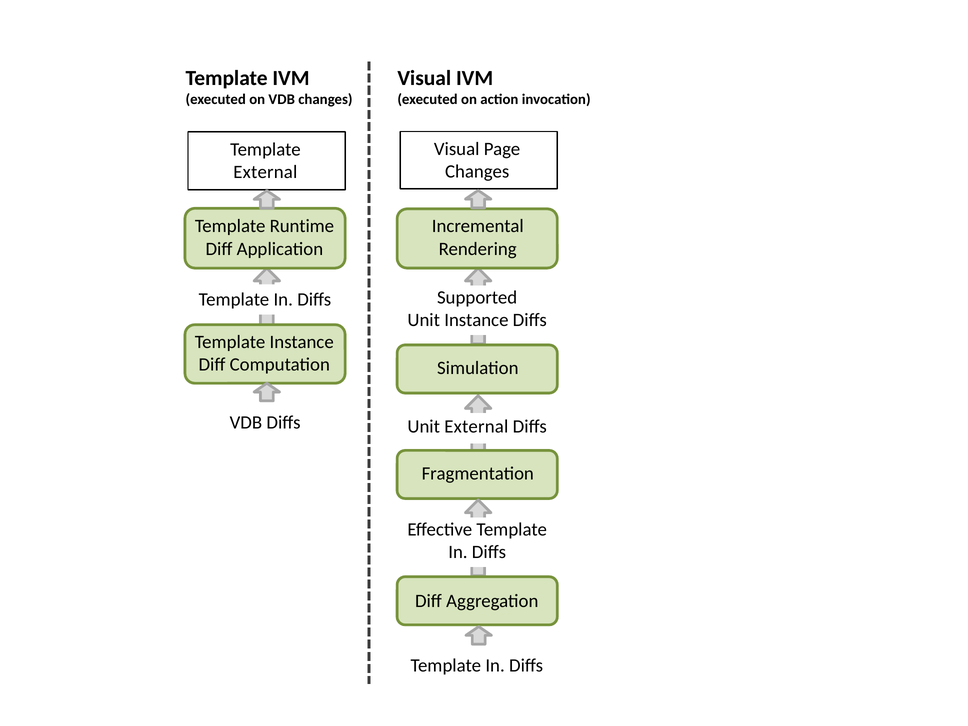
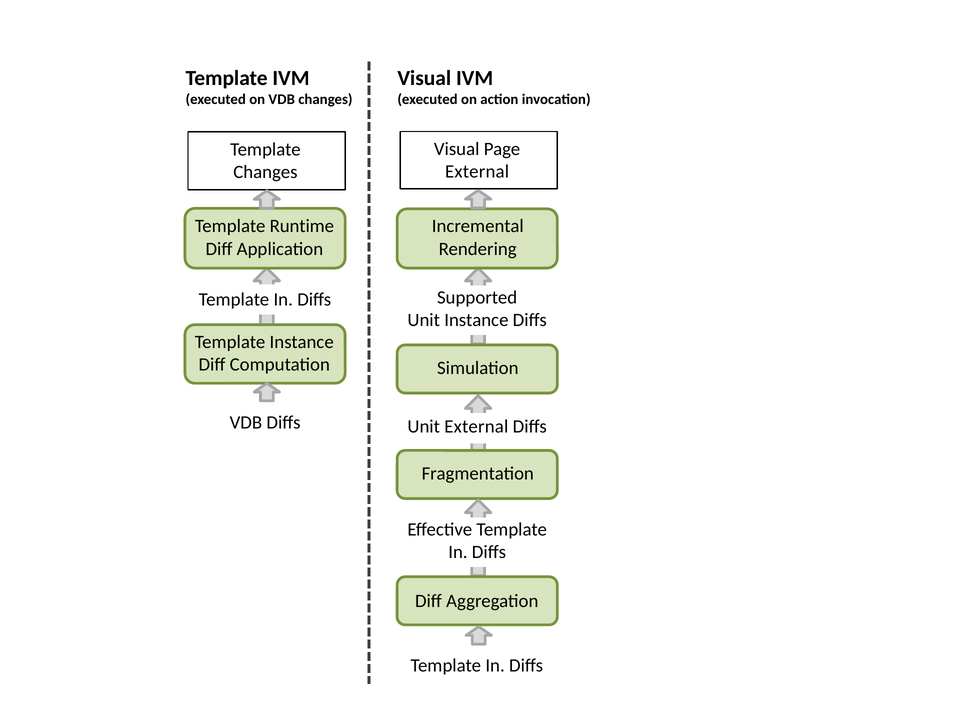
Changes: Changes -> External (477, 171)
External: External -> Changes (265, 172)
